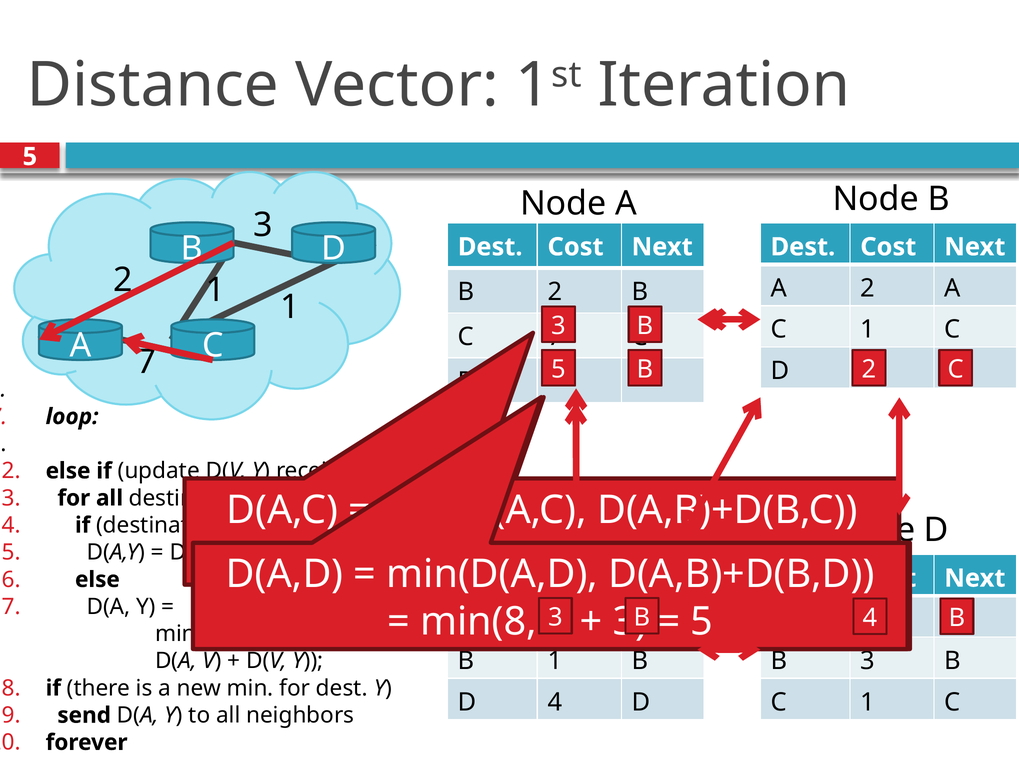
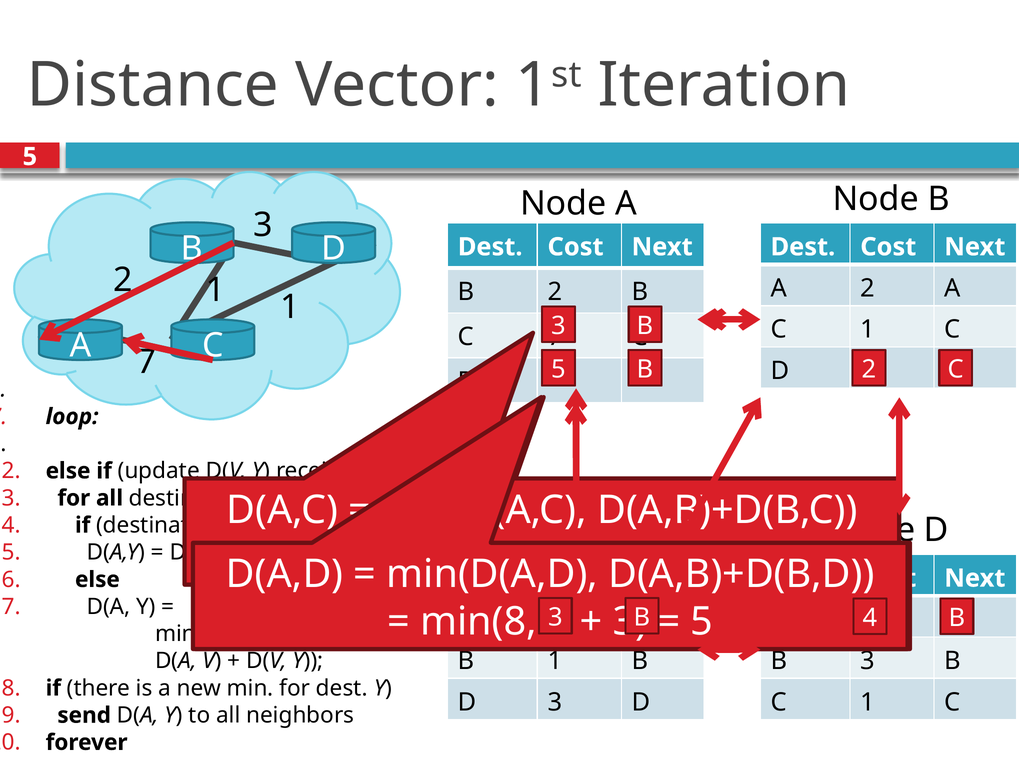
4: 4 -> 3 (555, 702)
